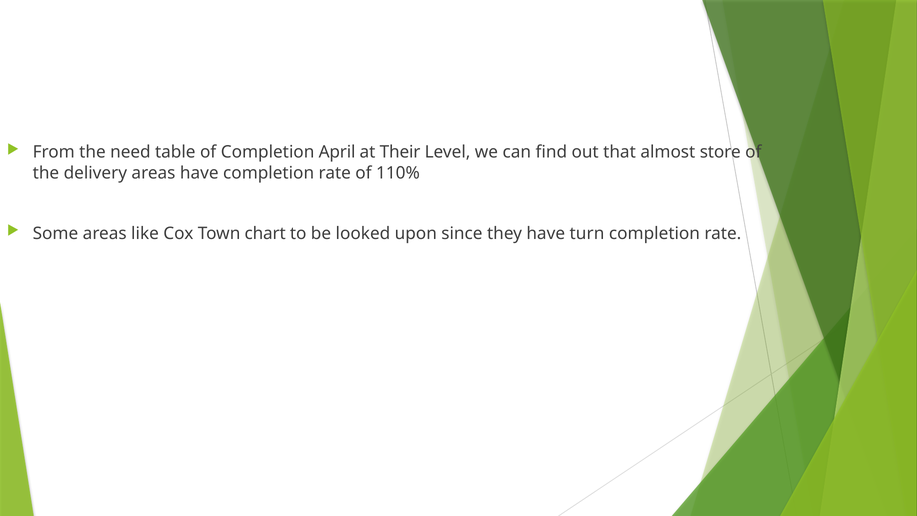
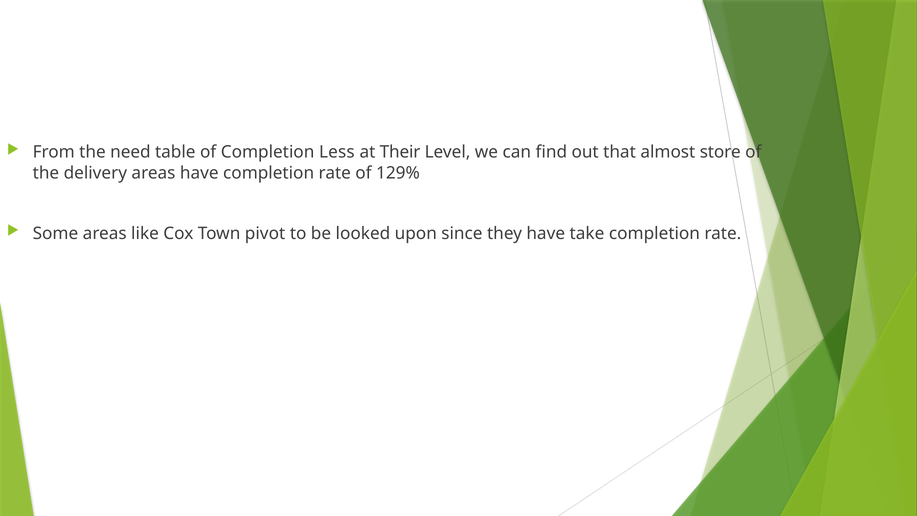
April: April -> Less (337, 152)
110%: 110% -> 129% (398, 173)
chart: chart -> pivot (265, 233)
turn: turn -> take (587, 233)
